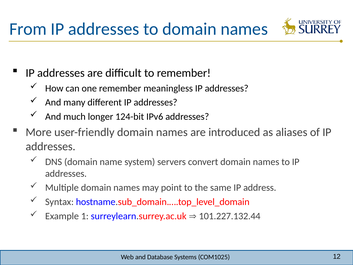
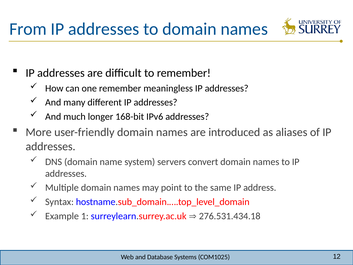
124-bit: 124-bit -> 168-bit (130, 116)
101.227.132.44: 101.227.132.44 -> 276.531.434.18 (230, 216)
